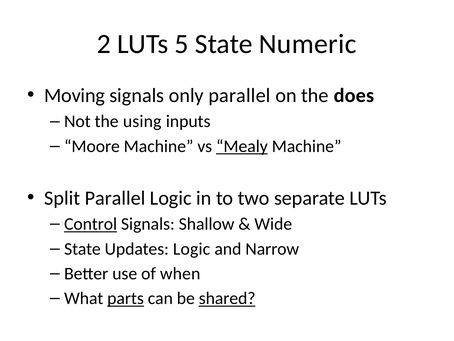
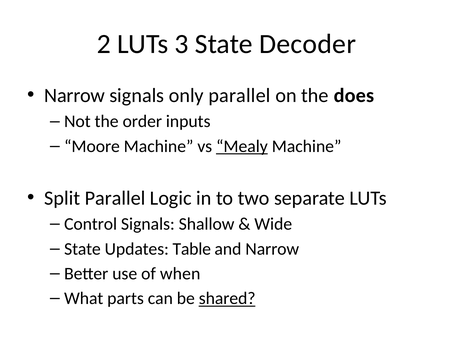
5: 5 -> 3 (182, 44)
Numeric: Numeric -> Decoder (308, 44)
Moving: Moving -> Narrow (75, 95)
using: using -> order (142, 121)
Control underline: present -> none (91, 224)
Updates Logic: Logic -> Table (192, 249)
parts underline: present -> none (126, 298)
